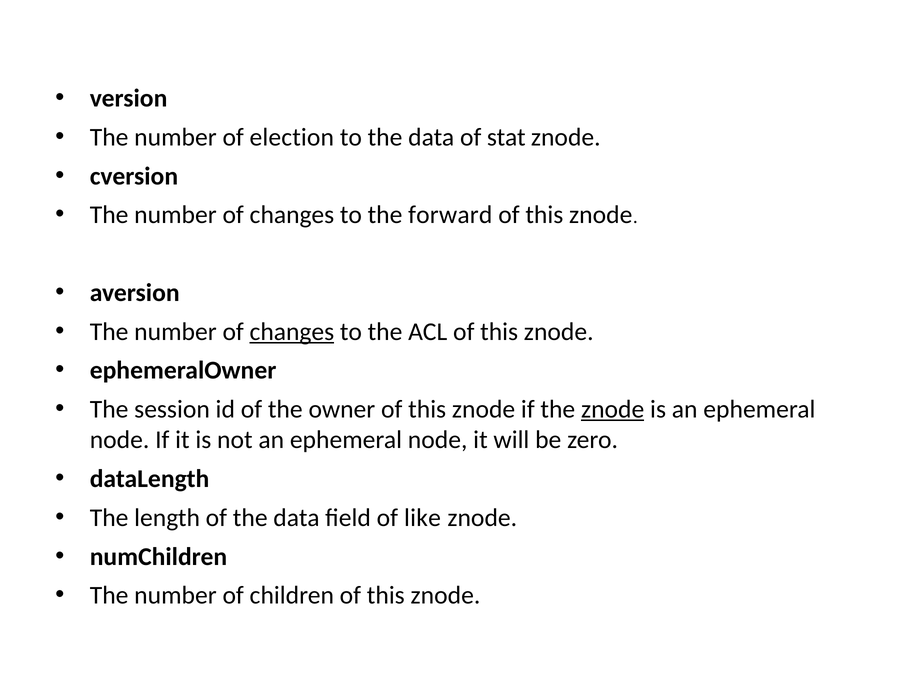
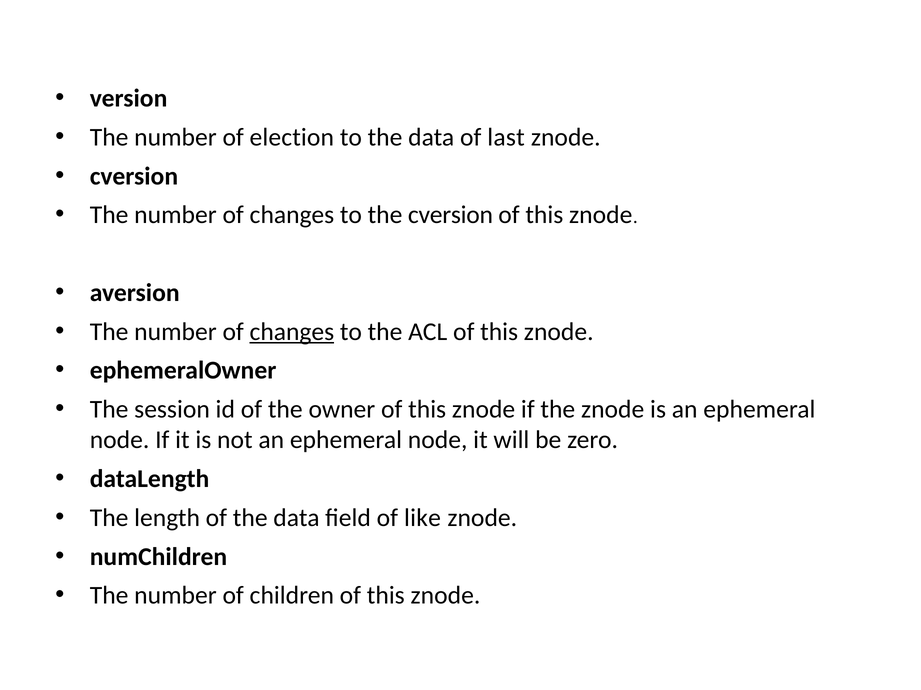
stat: stat -> last (506, 137)
the forward: forward -> cversion (450, 215)
znode underline: present -> none (613, 410)
